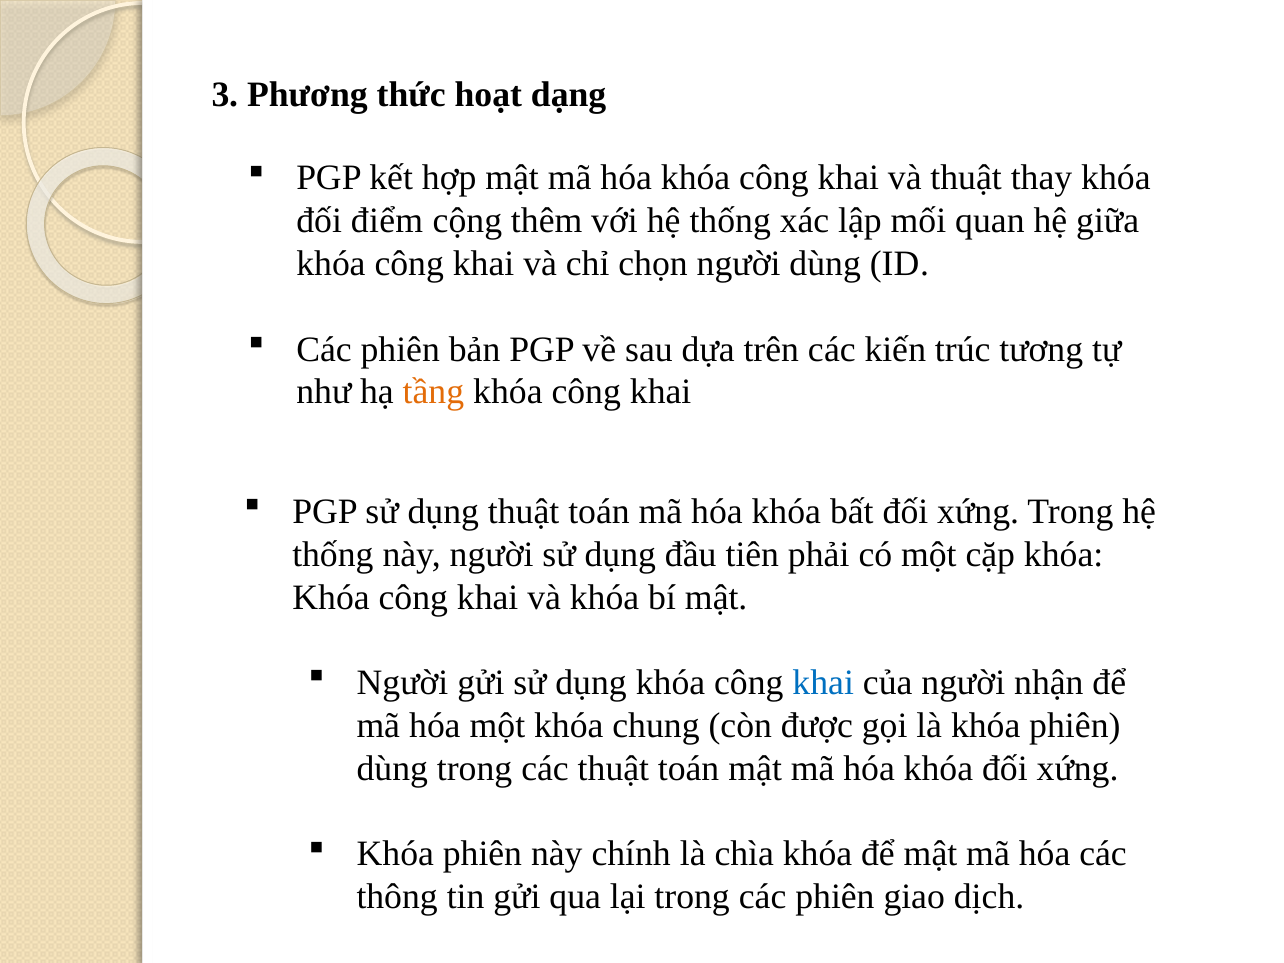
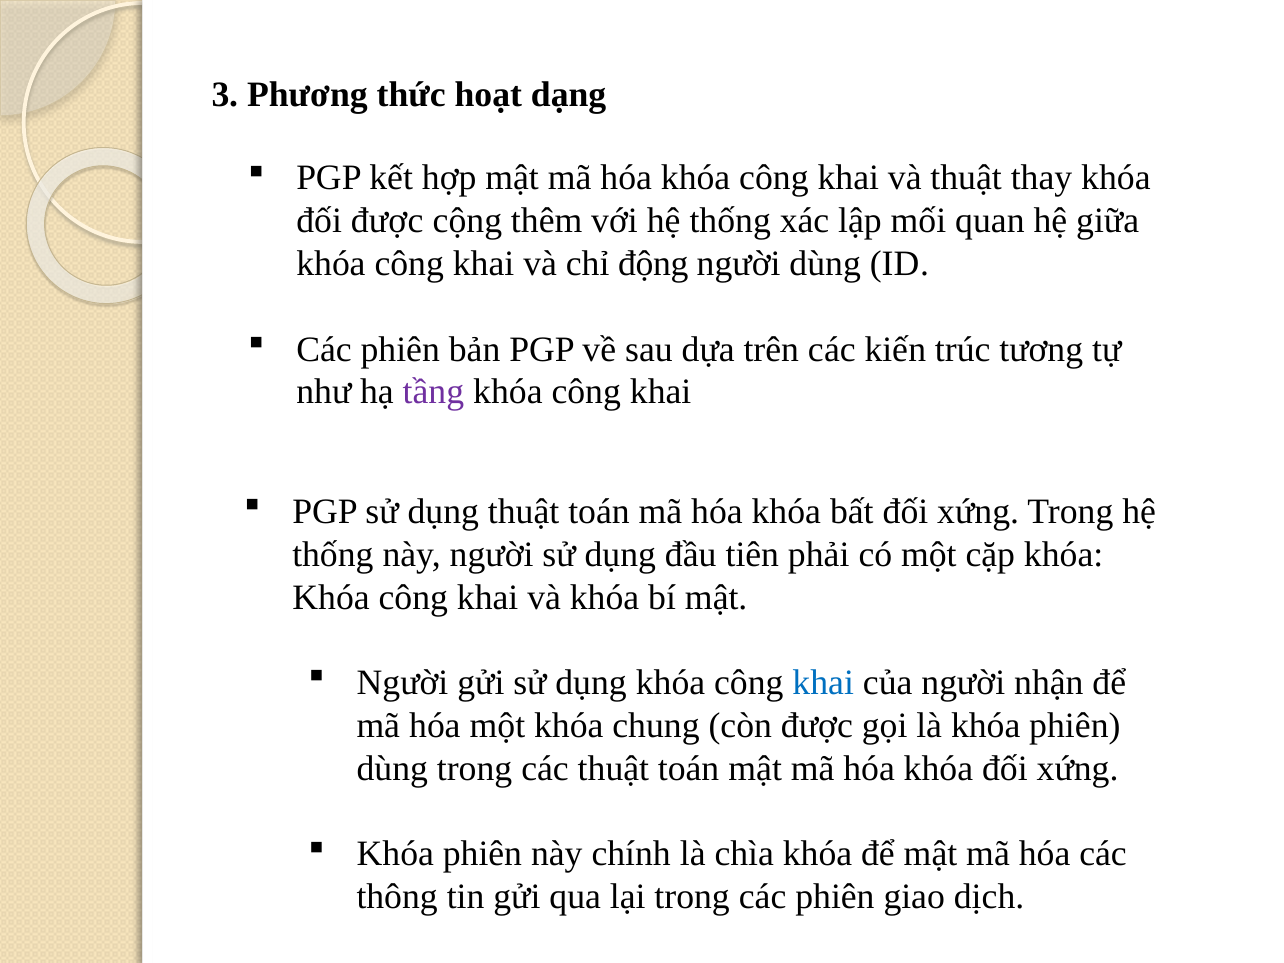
đối điểm: điểm -> được (387, 221)
chọn: chọn -> động (653, 264)
tầng colour: orange -> purple (433, 392)
